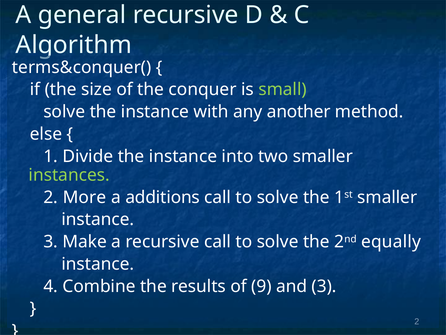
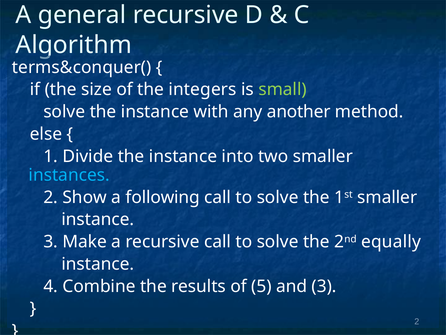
conquer: conquer -> integers (203, 89)
instances colour: light green -> light blue (69, 175)
More: More -> Show (85, 197)
additions: additions -> following (163, 197)
9: 9 -> 5 (261, 286)
